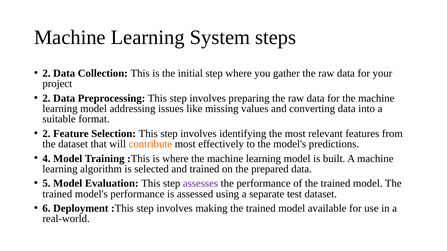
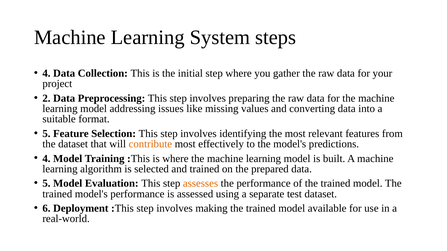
2: 2 -> 4 (46, 73)
2: 2 -> 5 (46, 134)
assesses colour: purple -> orange (201, 184)
